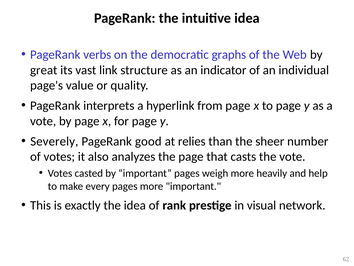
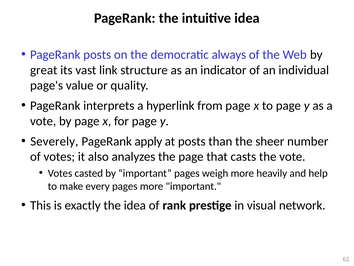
PageRank verbs: verbs -> posts (97, 55)
graphs: graphs -> always (229, 55)
good: good -> apply (148, 141)
at relies: relies -> posts (192, 141)
